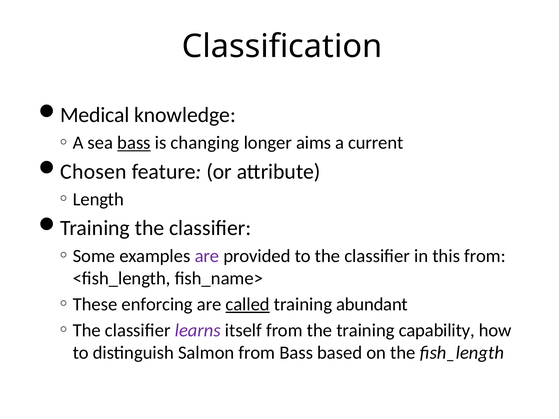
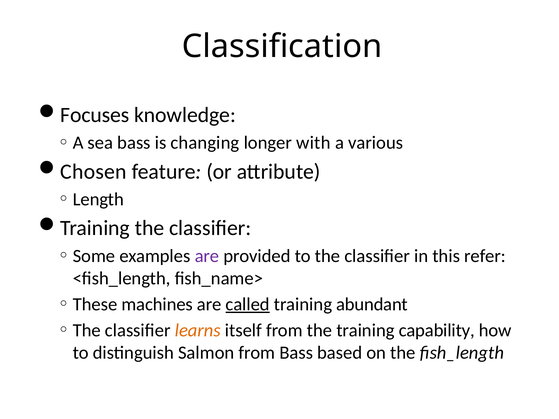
Medical: Medical -> Focuses (95, 115)
bass underline: present -> none (134, 143)
aims: aims -> with (313, 143)
current: current -> various (376, 143)
this from: from -> refer (485, 256)
enforcing: enforcing -> machines (157, 304)
learns colour: purple -> orange (198, 331)
